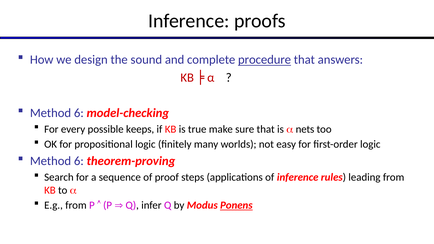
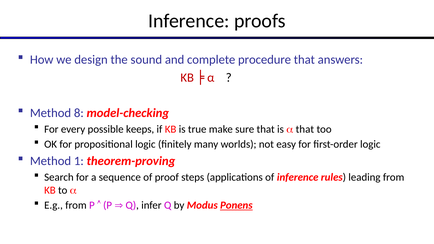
procedure underline: present -> none (265, 60)
6: 6 -> 8 (79, 113)
nets: nets -> that (305, 129)
6: 6 -> 1 (79, 161)
